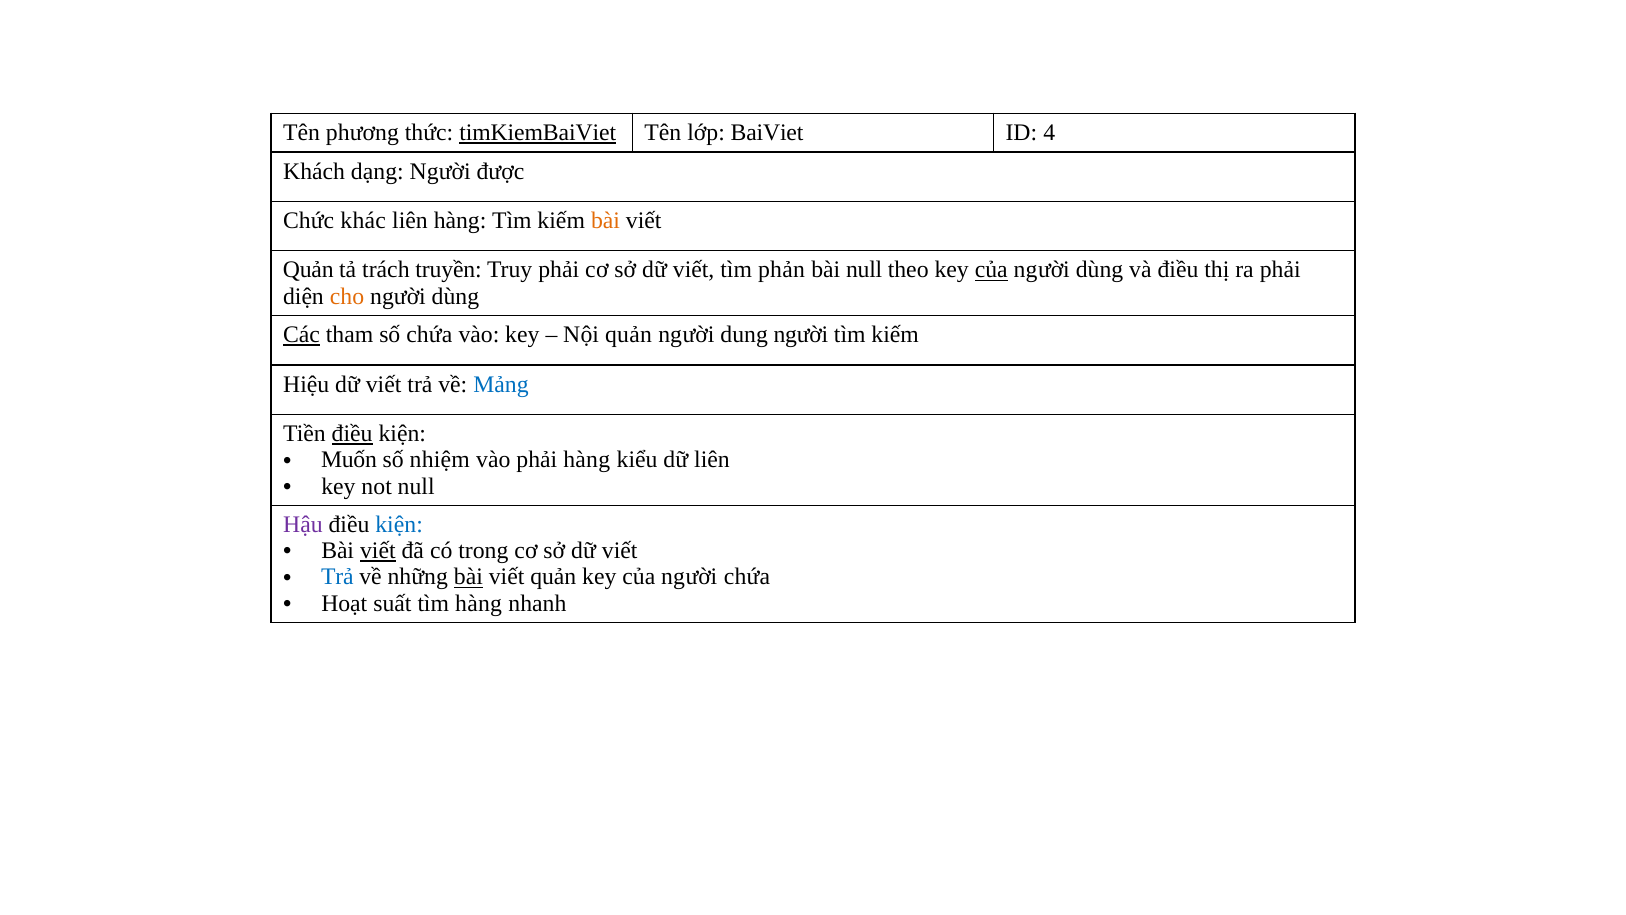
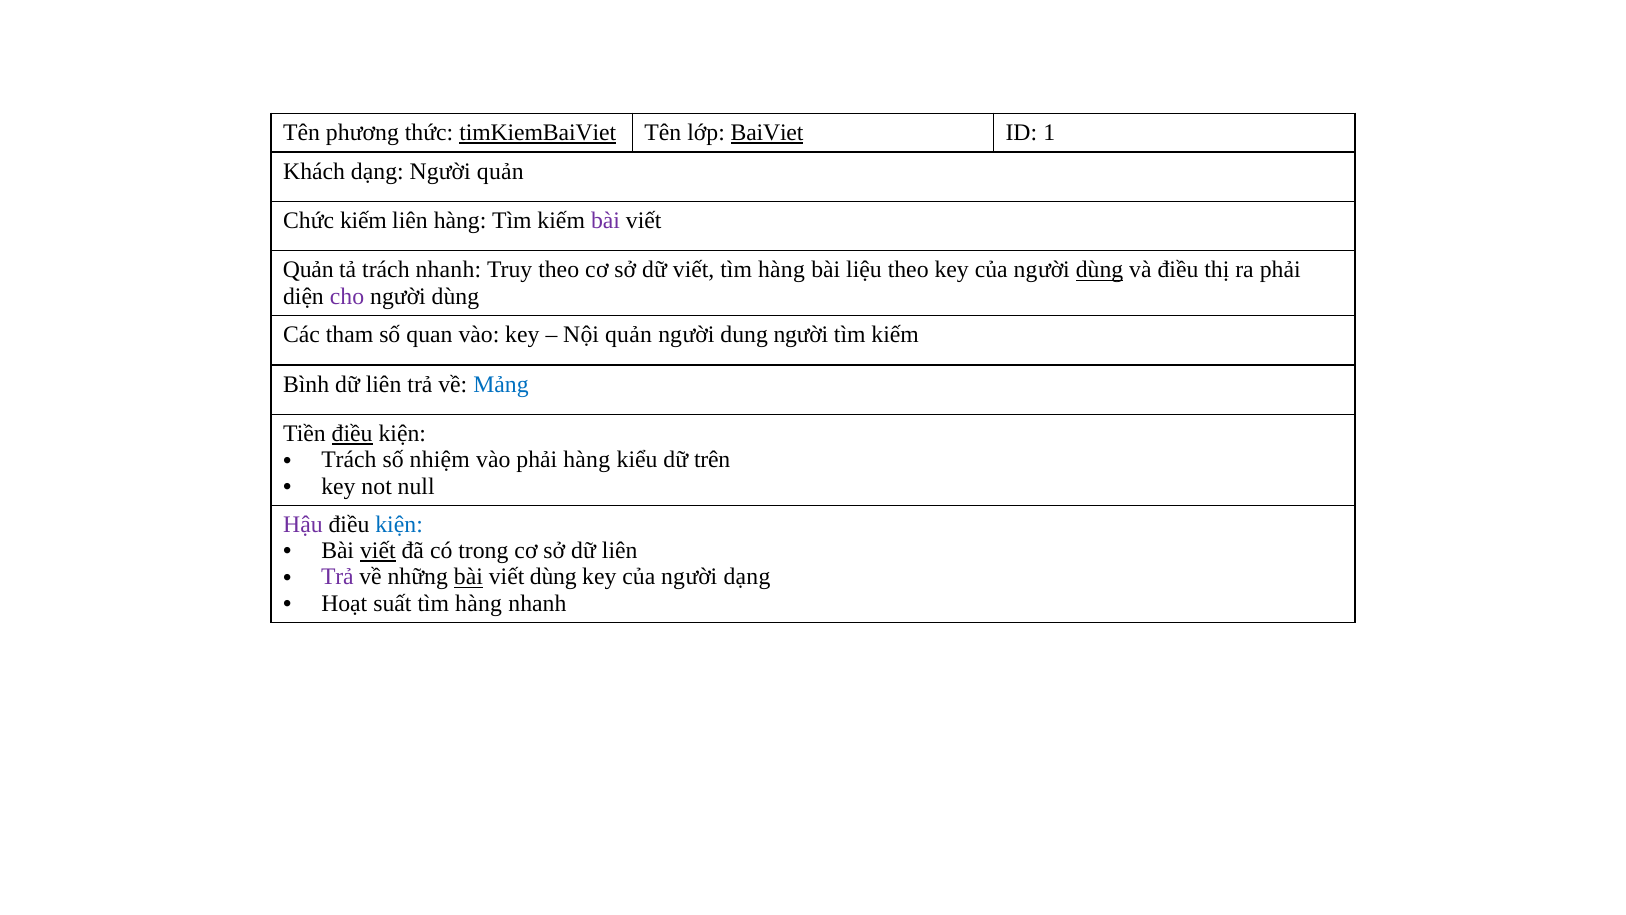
BaiViet underline: none -> present (767, 133)
4: 4 -> 1 (1049, 133)
Người được: được -> quản (500, 171)
Chức khác: khác -> kiếm (363, 221)
bài colour: orange -> purple (606, 221)
trách truyền: truyền -> nhanh (448, 270)
Truy phải: phải -> theo (559, 270)
phản: phản -> hàng (782, 270)
bài null: null -> liệu (864, 270)
của underline: present -> none (991, 270)
dùng underline: none -> present (1100, 270)
cho colour: orange -> purple (347, 296)
Các underline: present -> none (302, 335)
số chứa: chứa -> quan (429, 335)
Hiệu: Hiệu -> Bình (306, 384)
viết: viết -> liên (384, 384)
Muốn: Muốn -> Trách (349, 460)
dữ liên: liên -> trên (712, 460)
viết: viết -> liên (620, 551)
Trả colour: blue -> purple (337, 577)
quản: quản -> dùng (553, 577)
người chứa: chứa -> dạng (747, 577)
